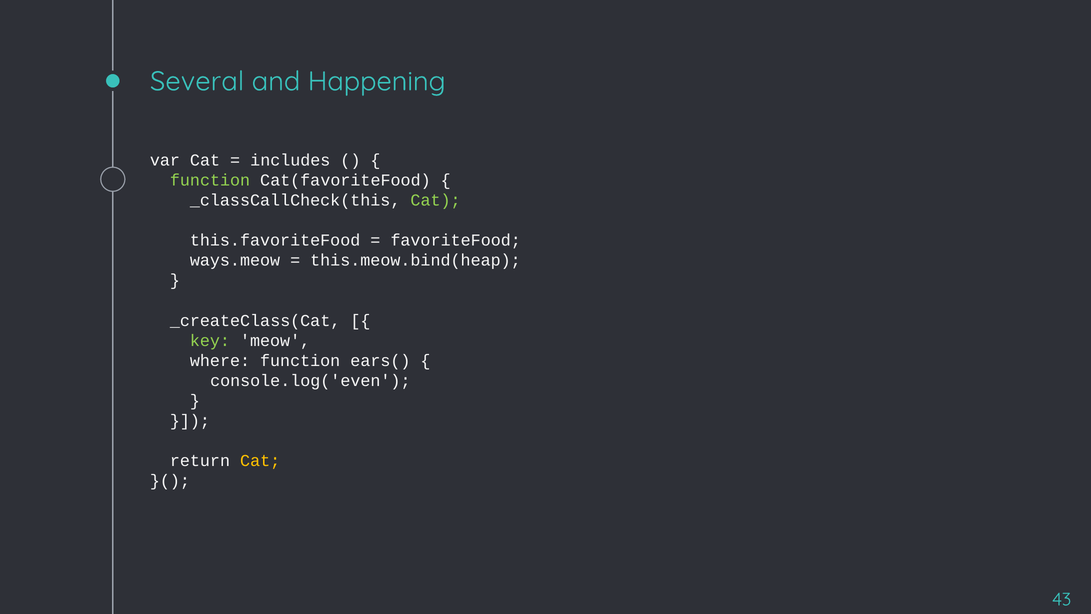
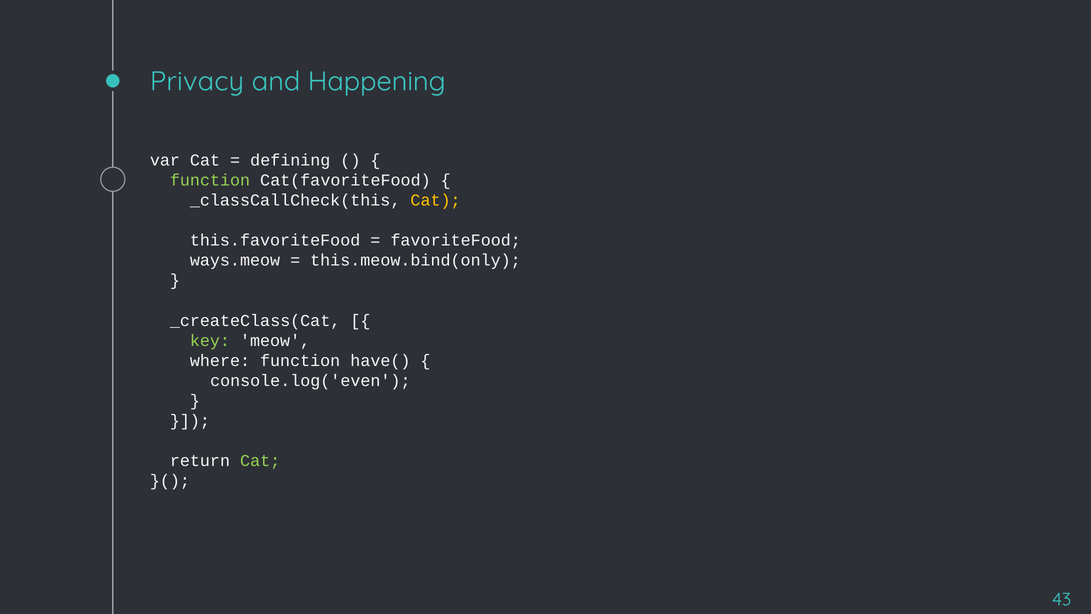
Several: Several -> Privacy (197, 81)
includes: includes -> defining (290, 160)
Cat colour: light green -> yellow (436, 200)
this.meow.bind(heap: this.meow.bind(heap -> this.meow.bind(only (415, 260)
ears(: ears( -> have( (380, 360)
Cat colour: yellow -> light green (260, 460)
